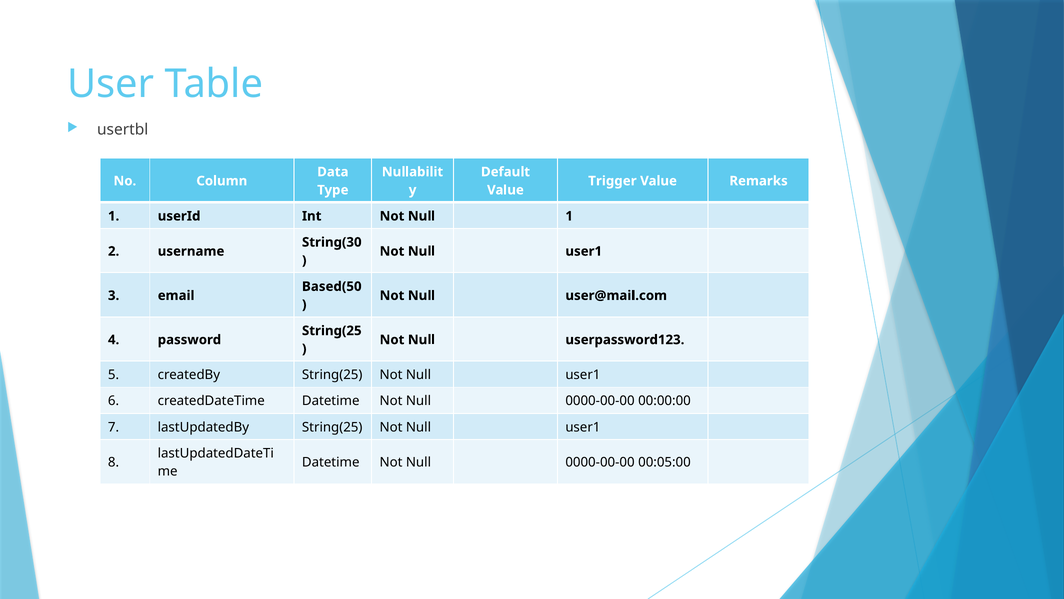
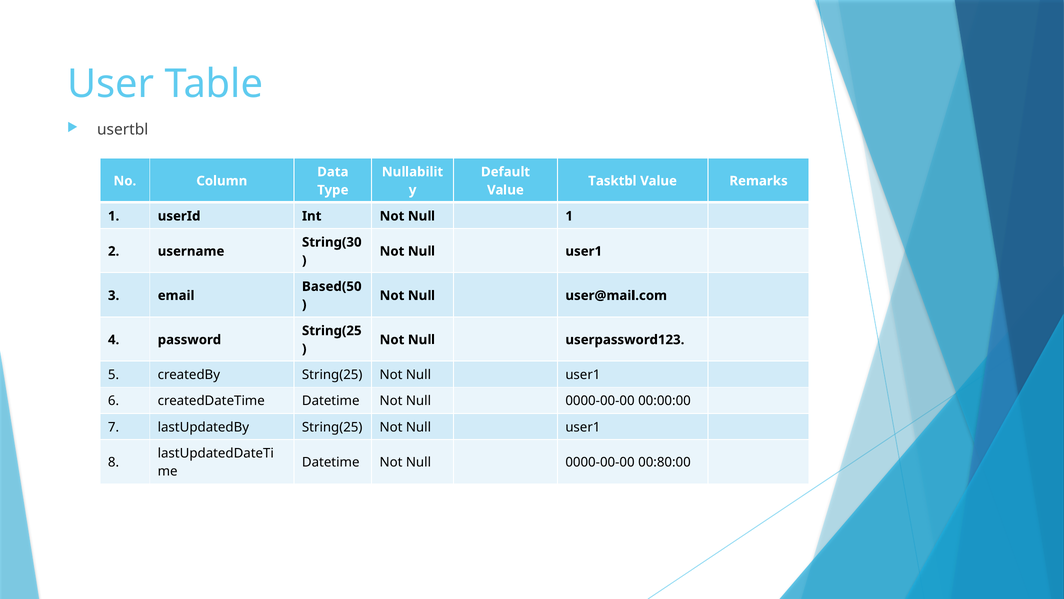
Trigger: Trigger -> Tasktbl (612, 181)
00:05:00: 00:05:00 -> 00:80:00 (664, 462)
